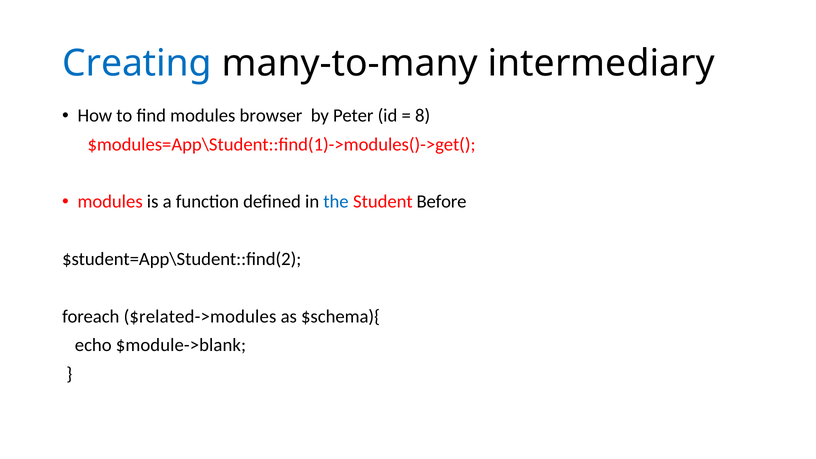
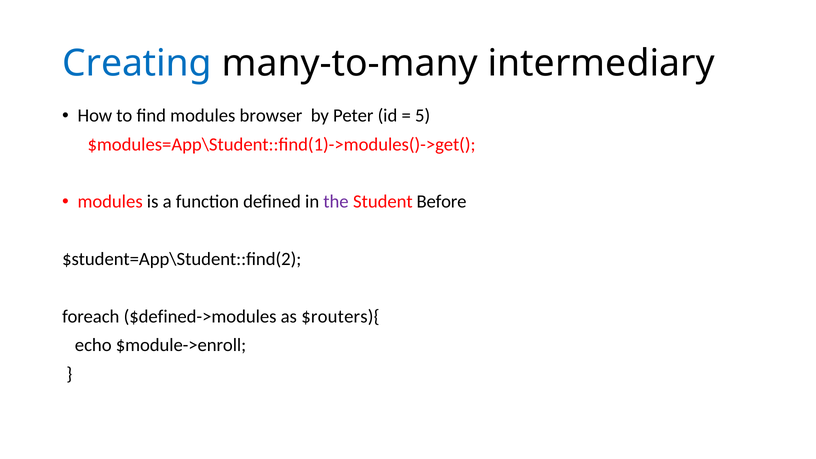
8: 8 -> 5 (423, 116)
the colour: blue -> purple (336, 202)
$related->modules: $related->modules -> $defined->modules (200, 317)
$schema){: $schema){ -> $routers){ (340, 317)
$module->blank: $module->blank -> $module->enroll (181, 345)
